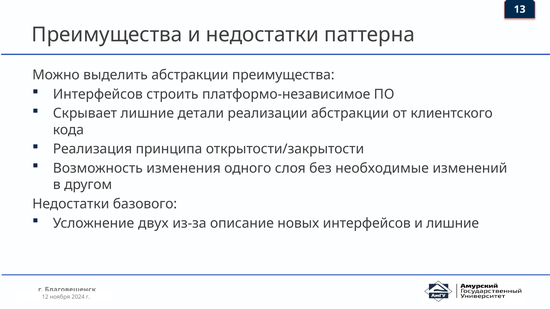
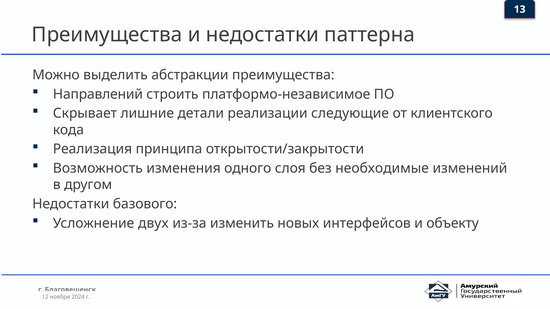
Интерфейсов: Интерфейсов -> Направлений (98, 94)
реализации абстракции: абстракции -> следующие (350, 114)
описание: описание -> изменить (242, 223)
и лишние: лишние -> объекту (453, 223)
